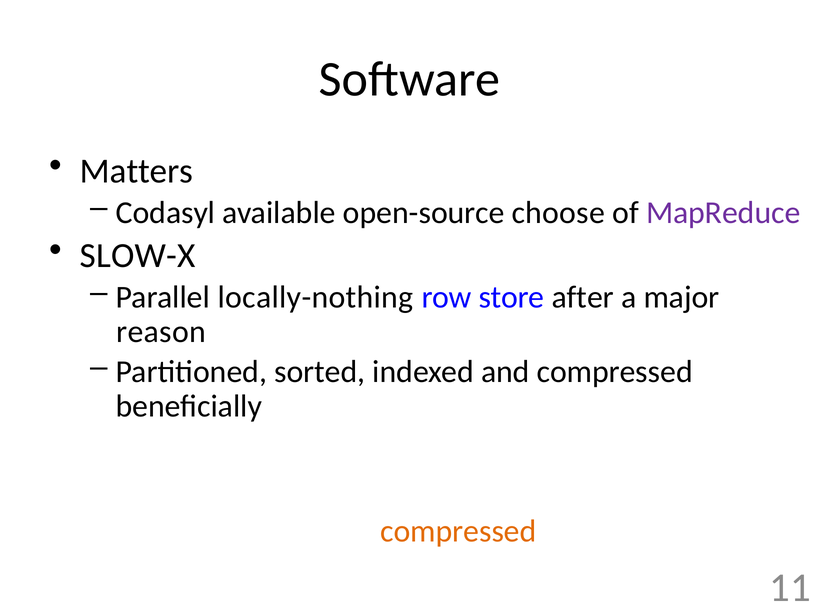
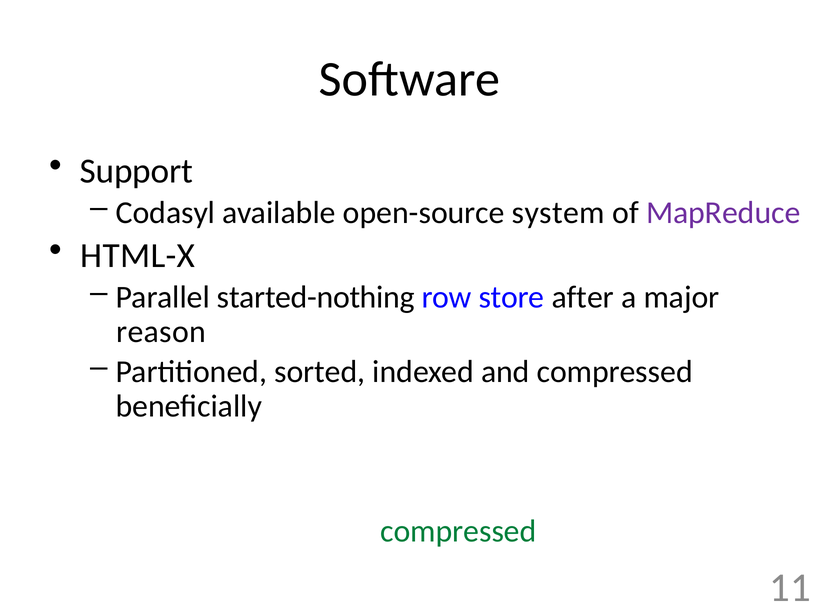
Matters: Matters -> Support (136, 171)
choose: choose -> system (558, 213)
SLOW-X: SLOW-X -> HTML-X (138, 256)
locally-nothing: locally-nothing -> started-nothing (316, 297)
compressed colour: orange -> green (458, 531)
